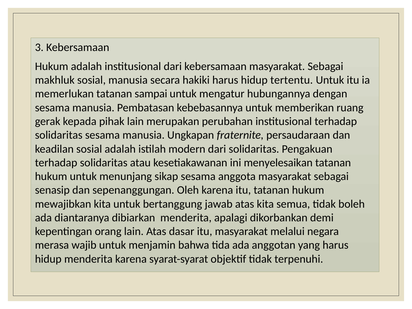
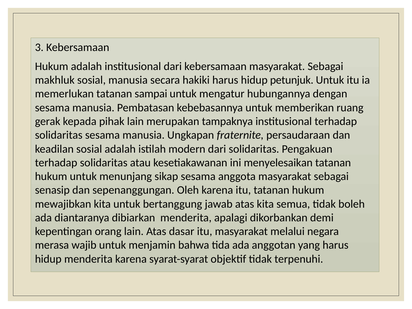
tertentu: tertentu -> petunjuk (292, 80)
perubahan: perubahan -> tampaknya (227, 121)
